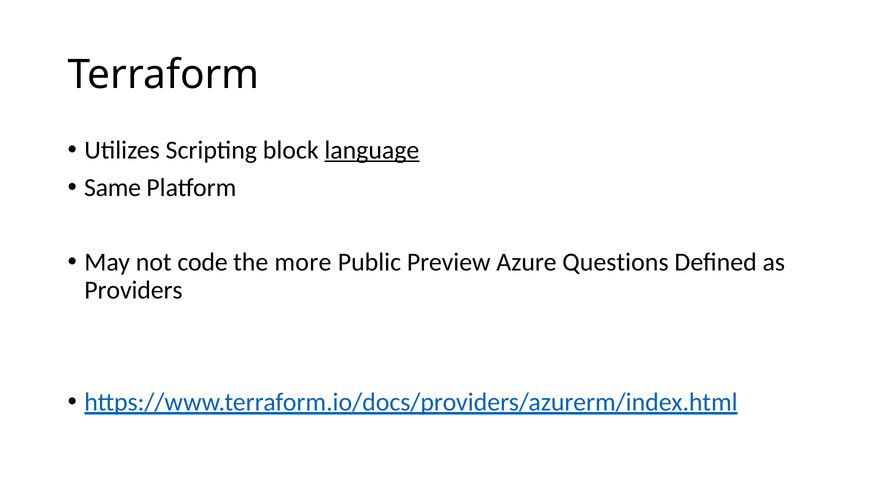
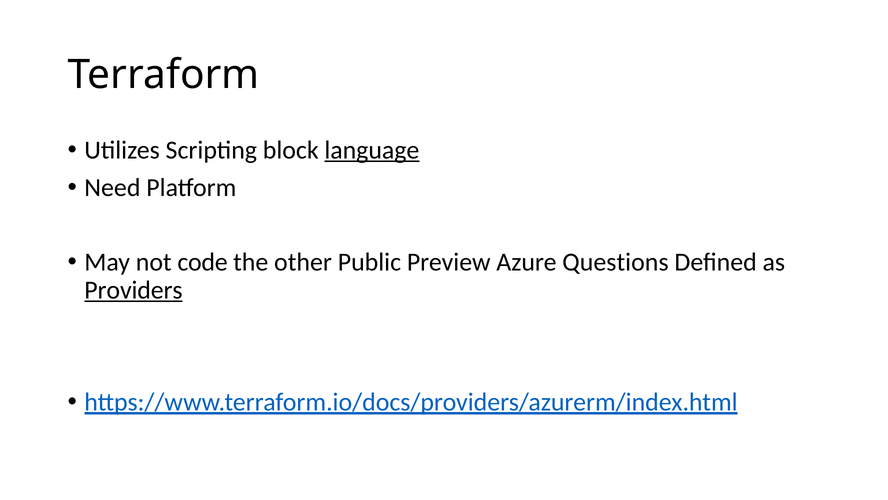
Same: Same -> Need (112, 187)
more: more -> other (303, 262)
Providers underline: none -> present (133, 290)
